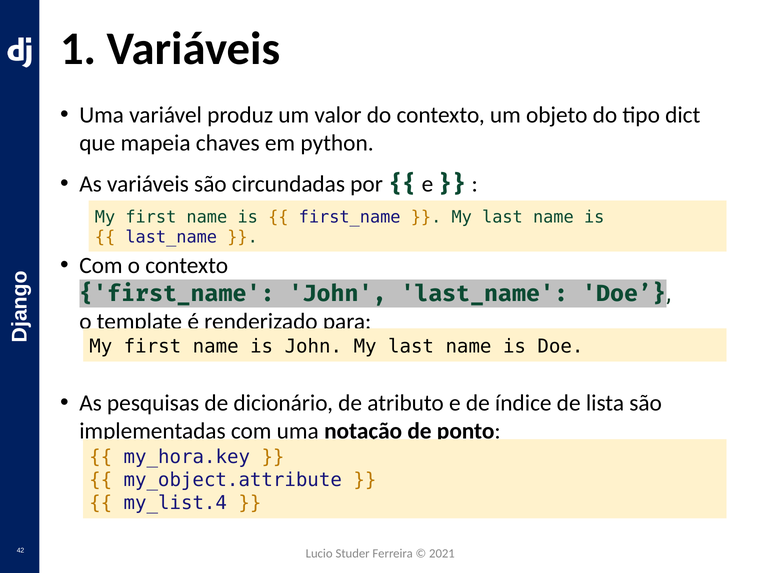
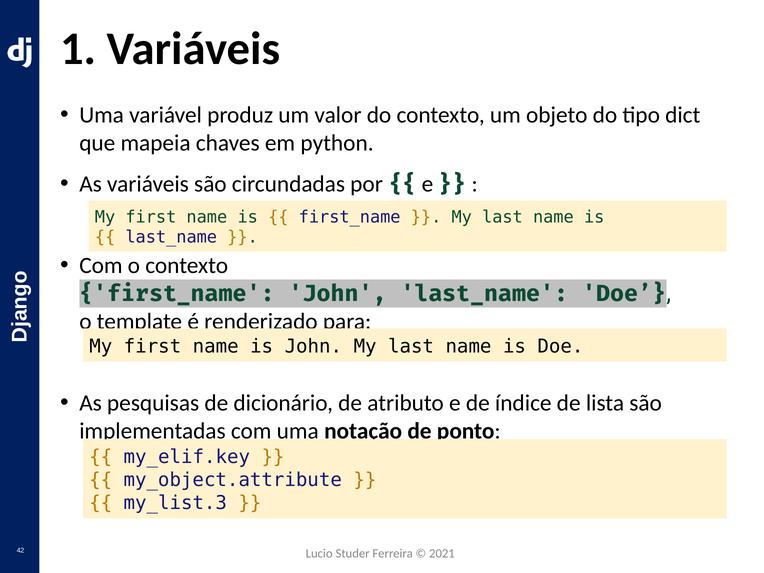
my_hora.key: my_hora.key -> my_elif.key (187, 457)
my_list.4: my_list.4 -> my_list.3 (175, 503)
